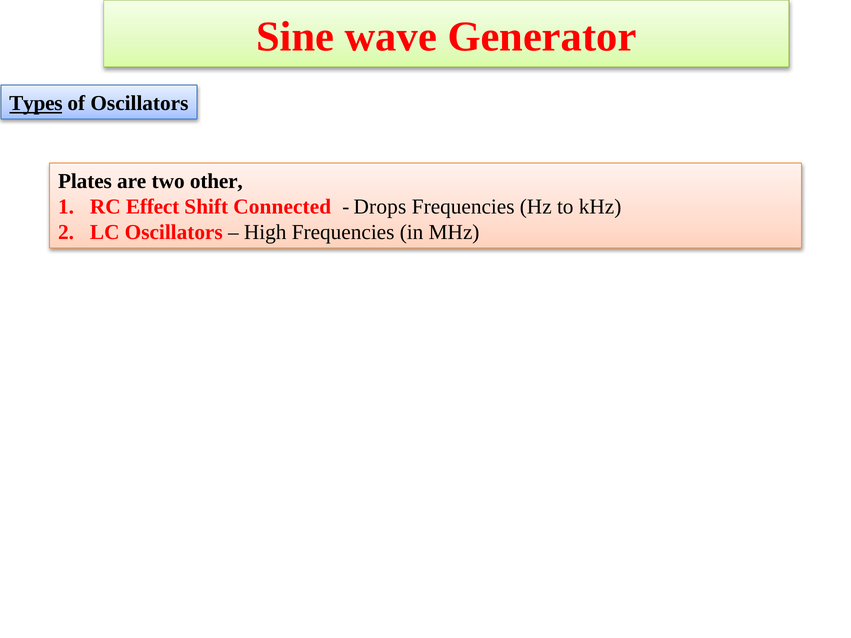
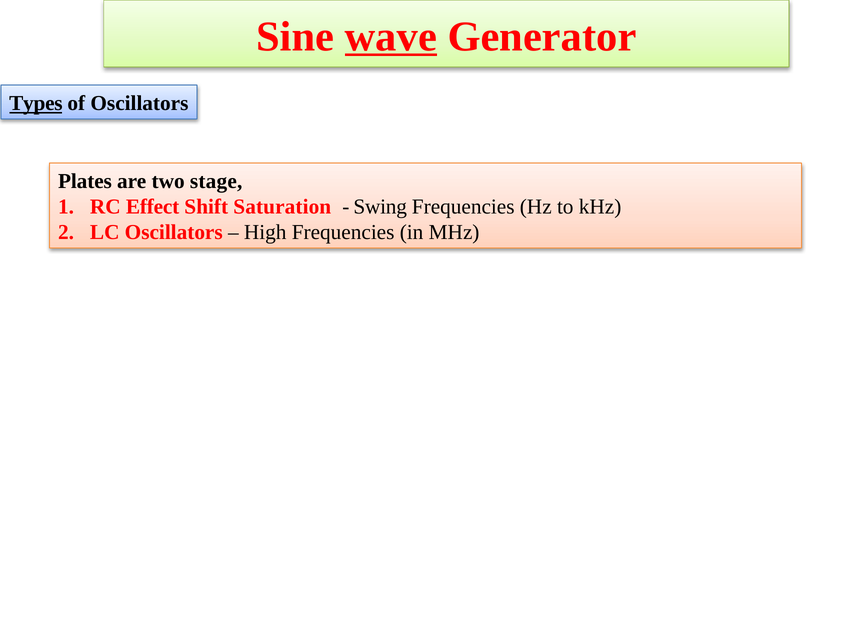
wave underline: none -> present (391, 37)
other: other -> stage (216, 182)
Connected: Connected -> Saturation (282, 207)
Drops: Drops -> Swing (380, 207)
